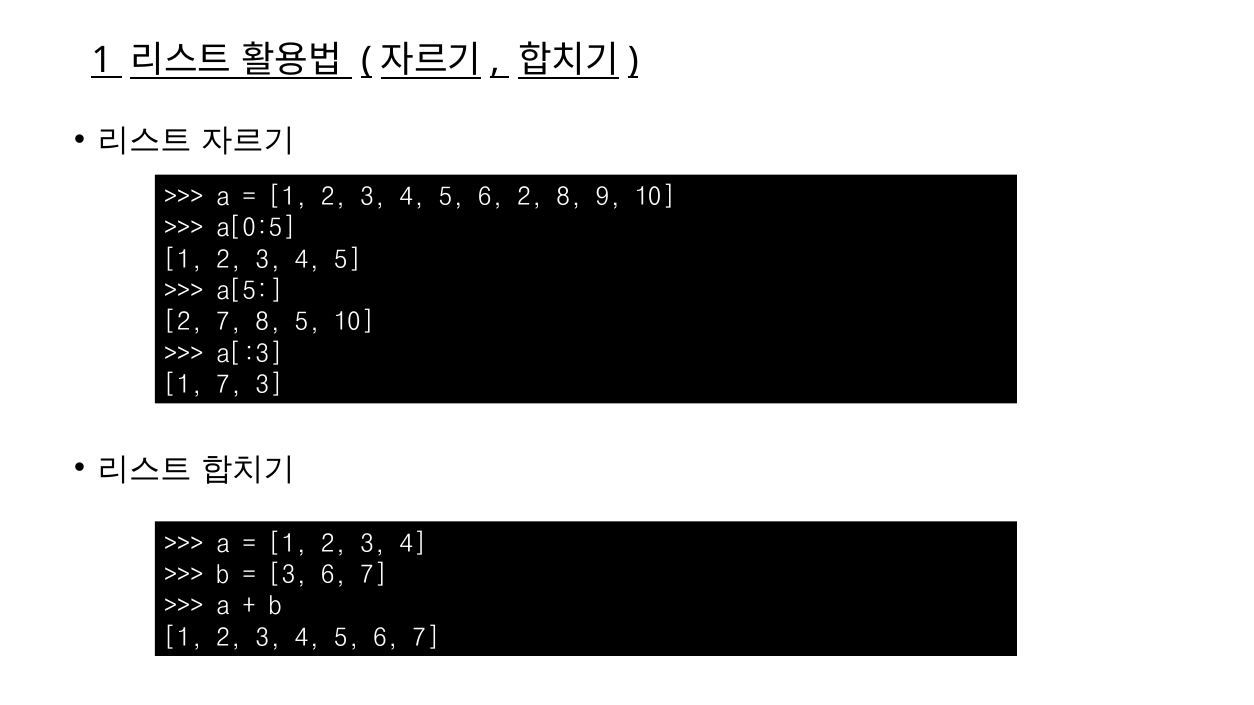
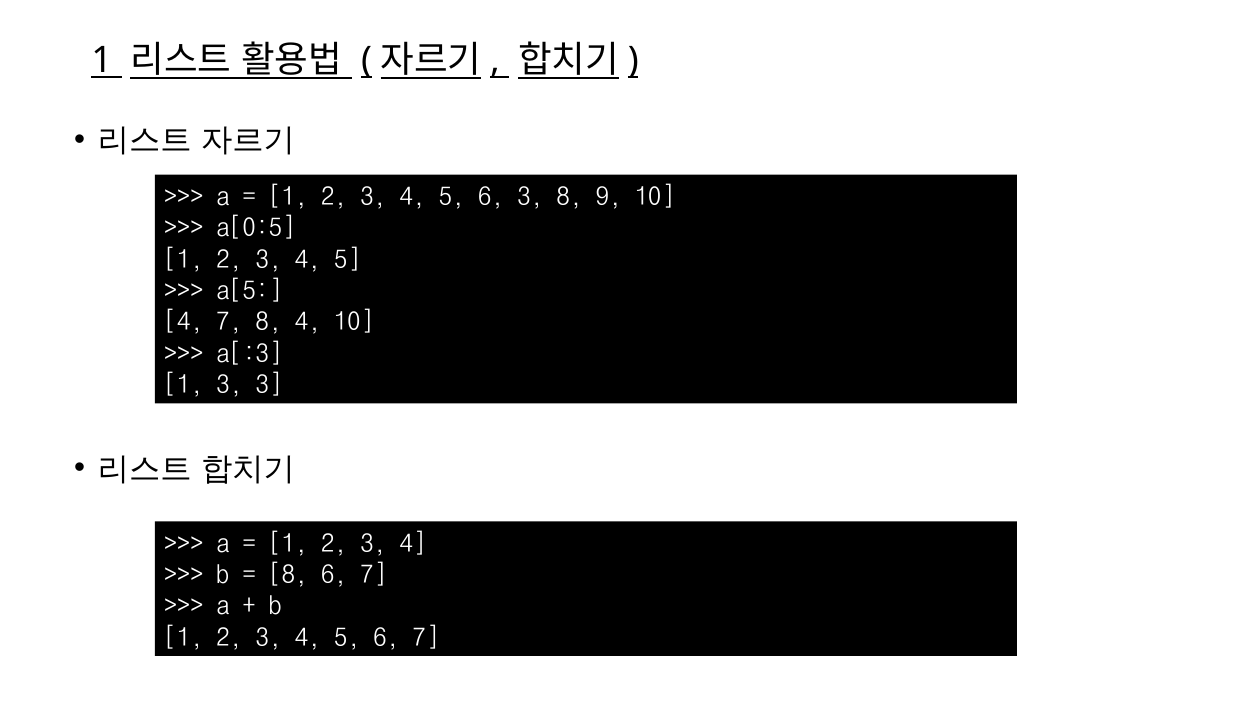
6 2: 2 -> 3 (530, 197)
2: 2 -> 4 (184, 322)
8 5: 5 -> 4 (308, 322)
1 7: 7 -> 3 (230, 385)
3: 3 -> 8 (288, 575)
